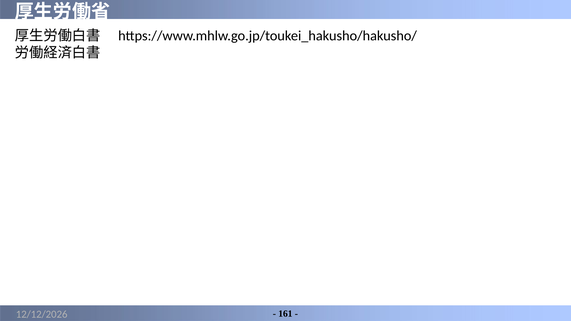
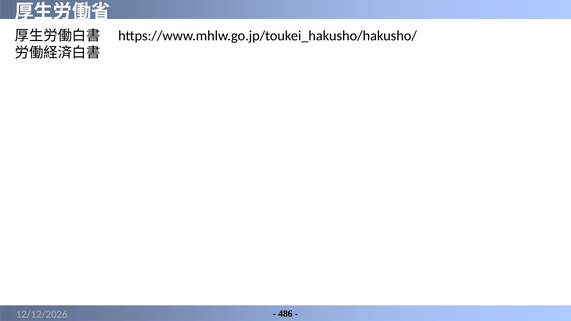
161: 161 -> 486 (285, 314)
